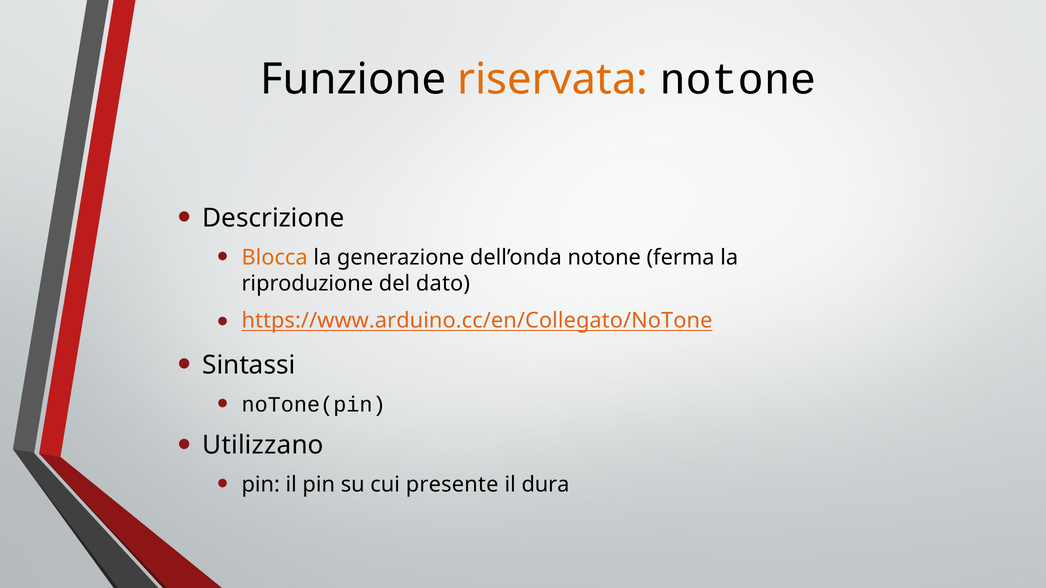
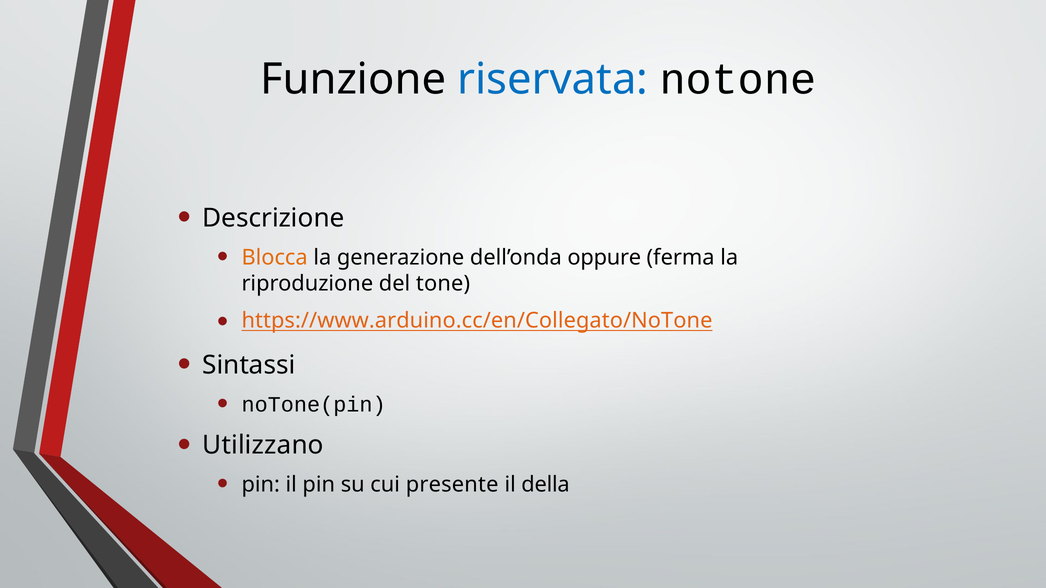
riservata colour: orange -> blue (553, 80)
dell’onda notone: notone -> oppure (604, 258)
dato: dato -> tone (443, 284)
dura: dura -> della (546, 485)
